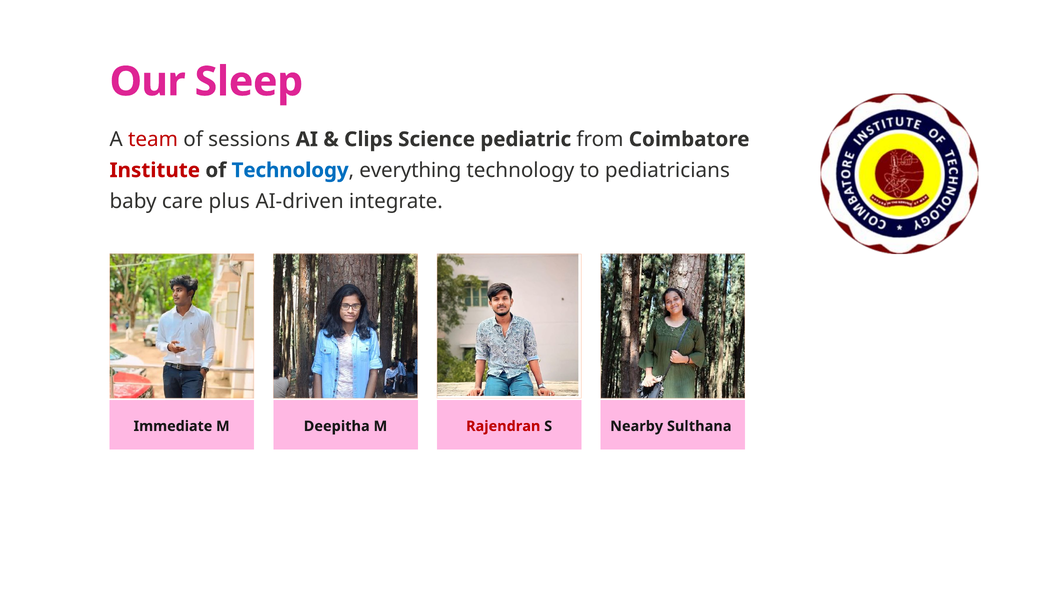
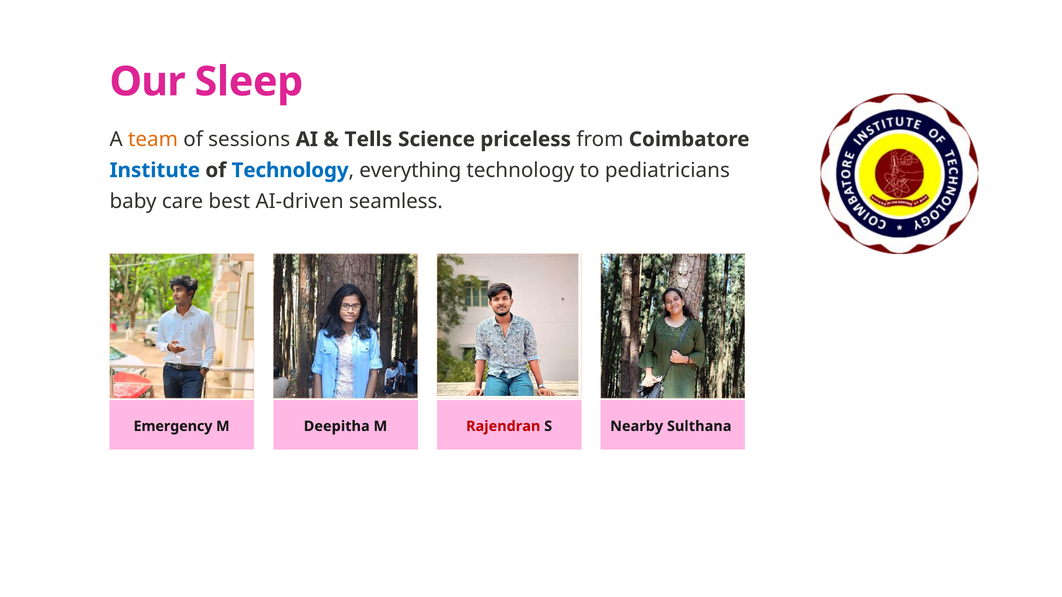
team colour: red -> orange (153, 139)
Clips: Clips -> Tells (368, 139)
pediatric: pediatric -> priceless (526, 139)
Institute colour: red -> blue (155, 170)
plus: plus -> best (229, 201)
integrate: integrate -> seamless (396, 201)
Immediate: Immediate -> Emergency (173, 426)
